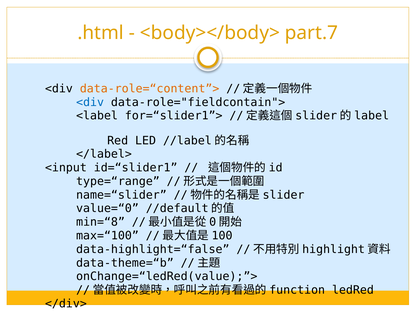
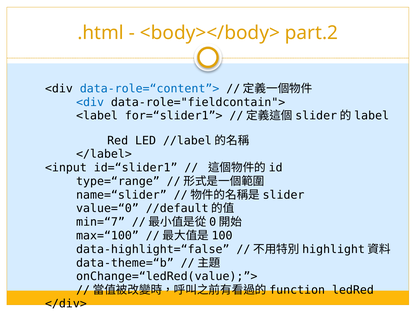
part.7: part.7 -> part.2 (311, 33)
data-role=“content”> colour: orange -> blue (150, 89)
min=“8: min=“8 -> min=“7 (101, 222)
